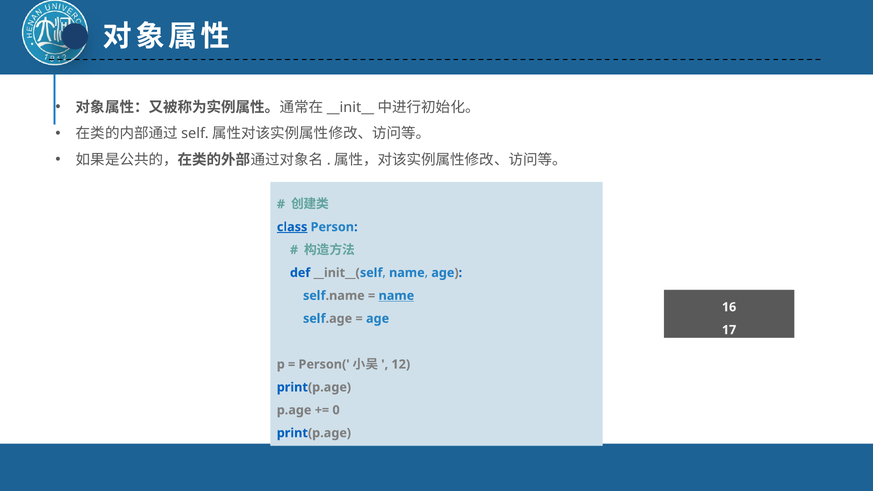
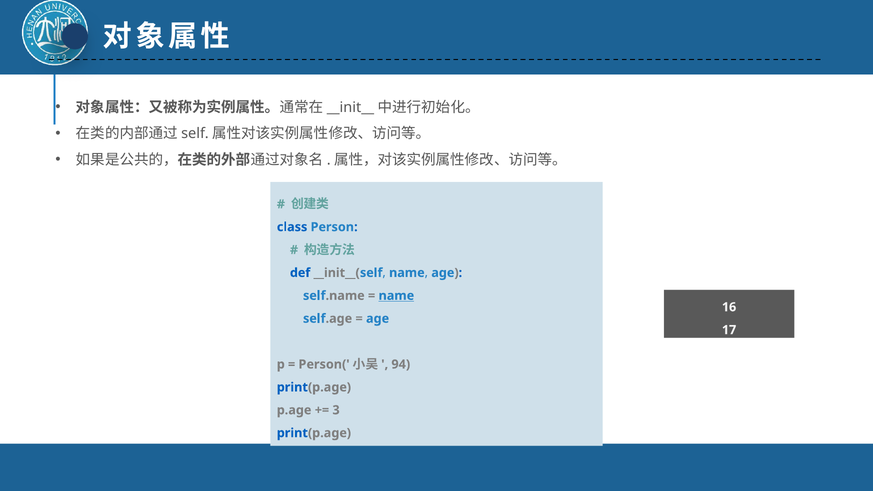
class underline: present -> none (292, 227)
12: 12 -> 94 (401, 364)
0: 0 -> 3 (336, 410)
